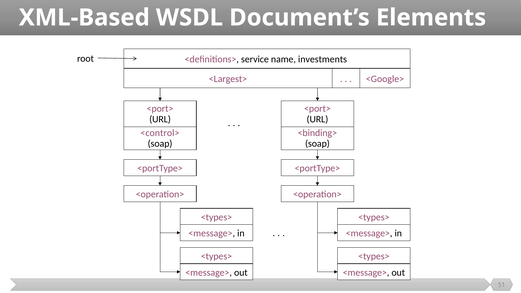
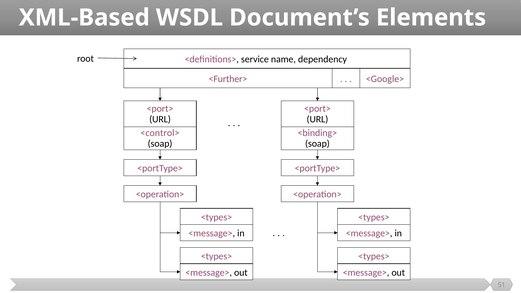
investments: investments -> dependency (323, 59)
<Largest>: <Largest> -> <Further> (228, 79)
